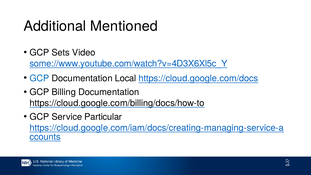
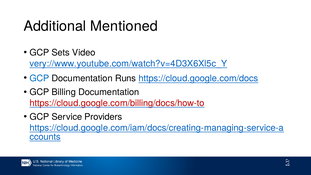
some://www.youtube.com/watch?v=4D3X6Xl5c_Y: some://www.youtube.com/watch?v=4D3X6Xl5c_Y -> very://www.youtube.com/watch?v=4D3X6Xl5c_Y (128, 64)
Local: Local -> Runs (126, 78)
https://cloud.google.com/billing/docs/how-to colour: black -> red (117, 103)
Particular: Particular -> Providers (103, 117)
